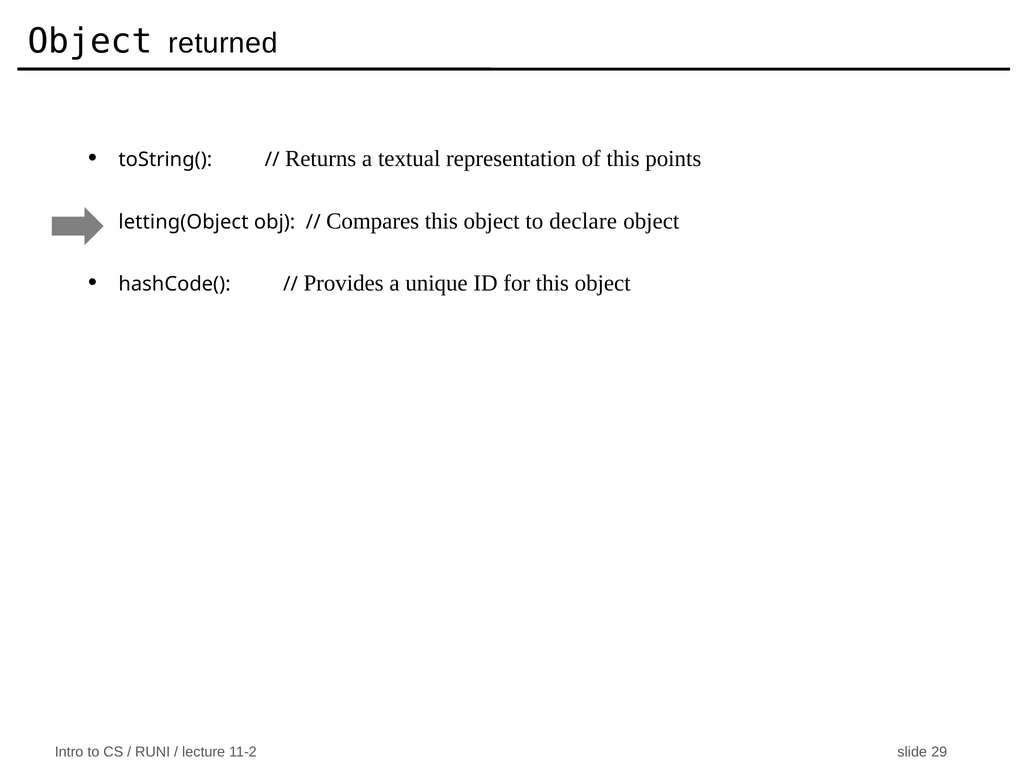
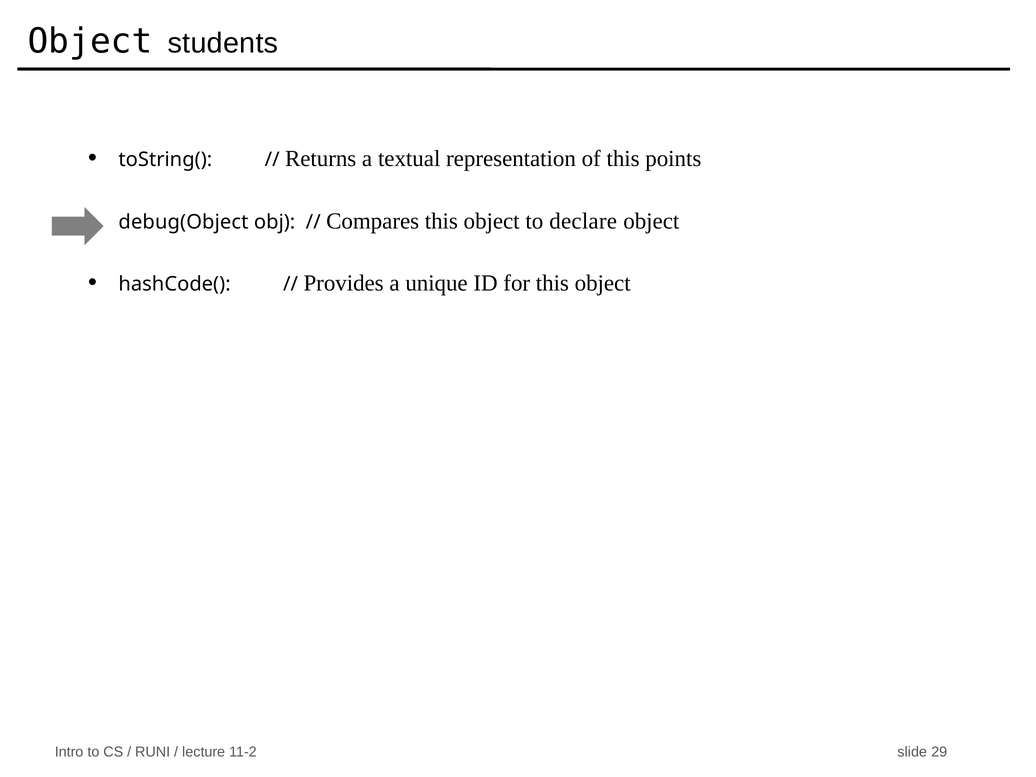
returned: returned -> students (223, 43)
letting(Object: letting(Object -> debug(Object (183, 222)
